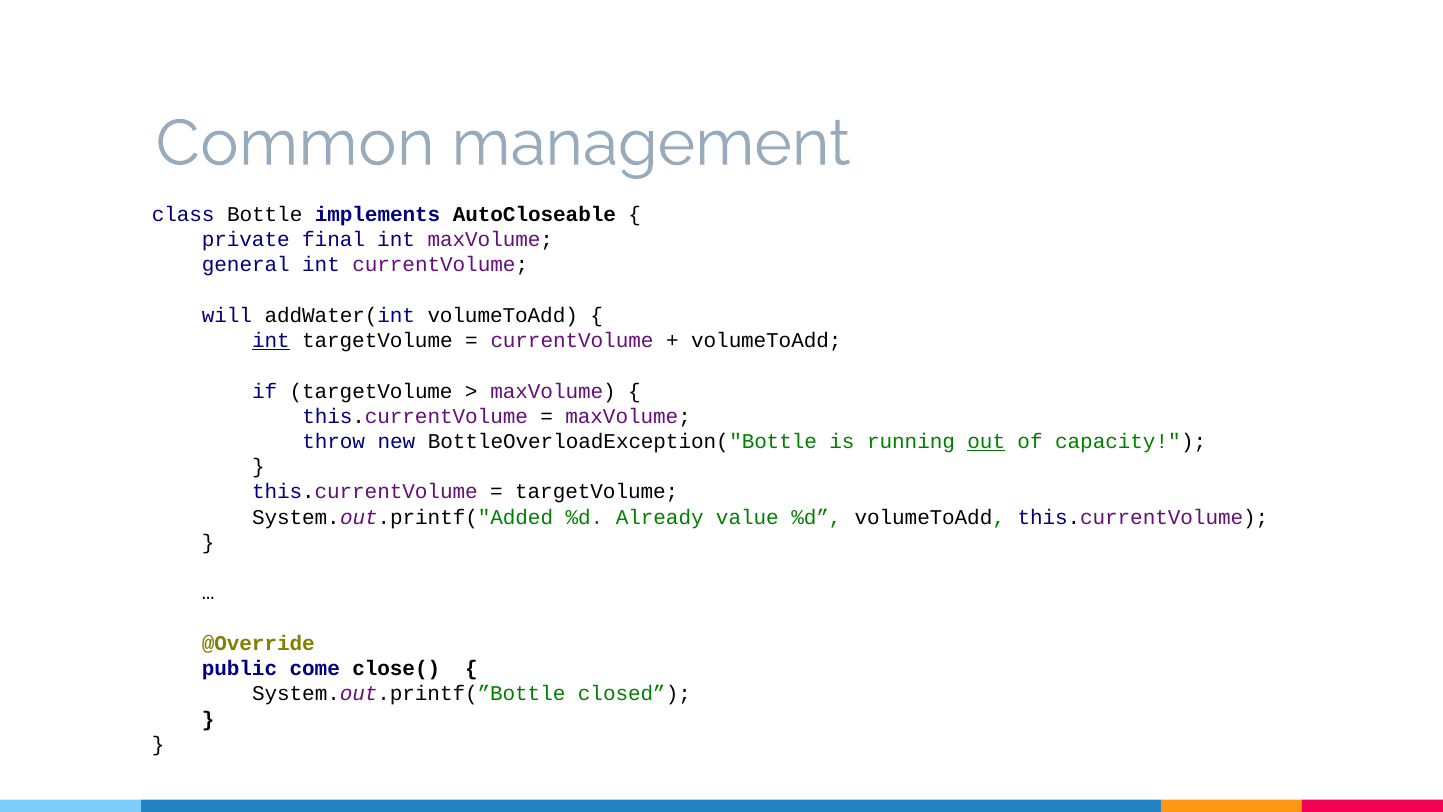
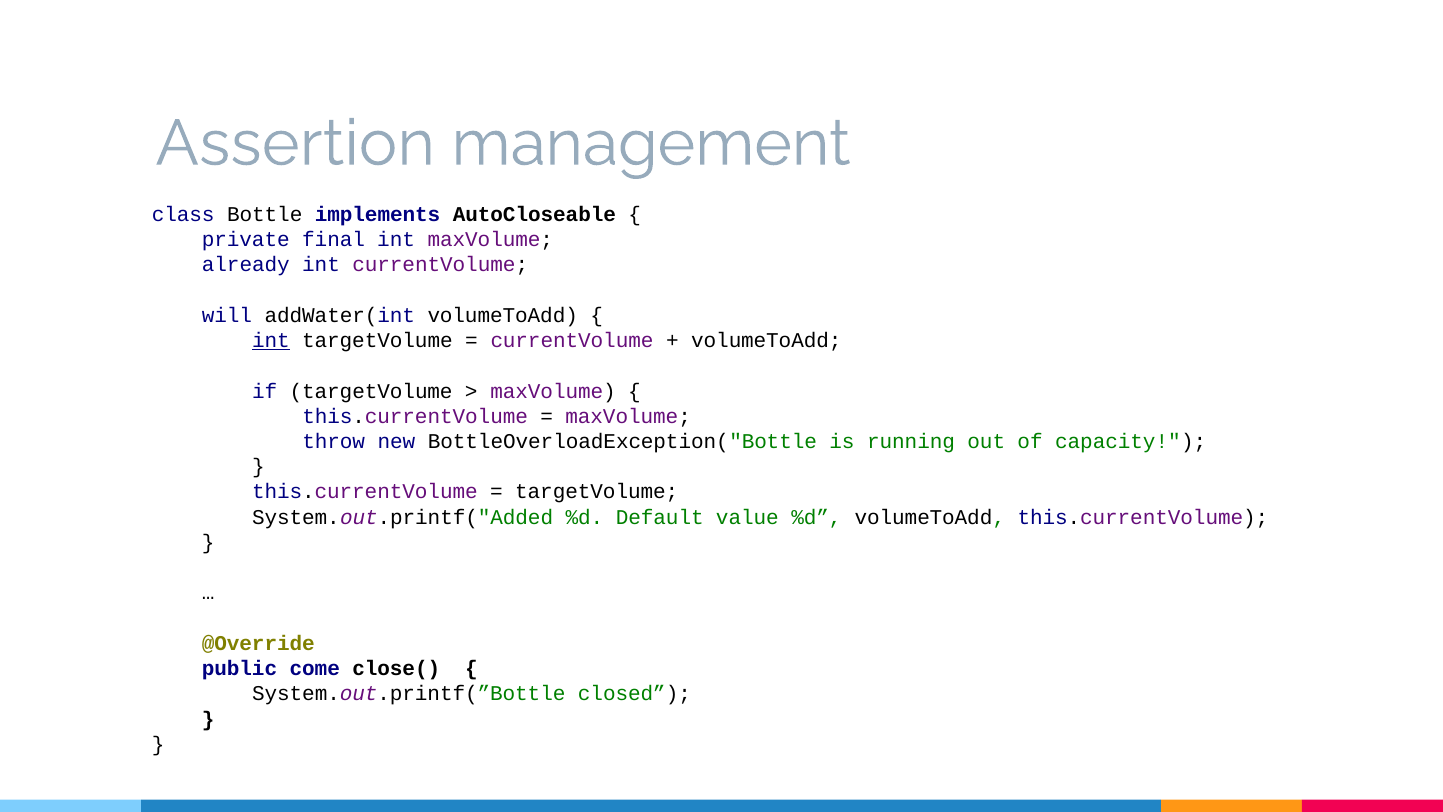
Common: Common -> Assertion (295, 143)
general: general -> already (246, 265)
out underline: present -> none (986, 441)
Already: Already -> Default (660, 517)
